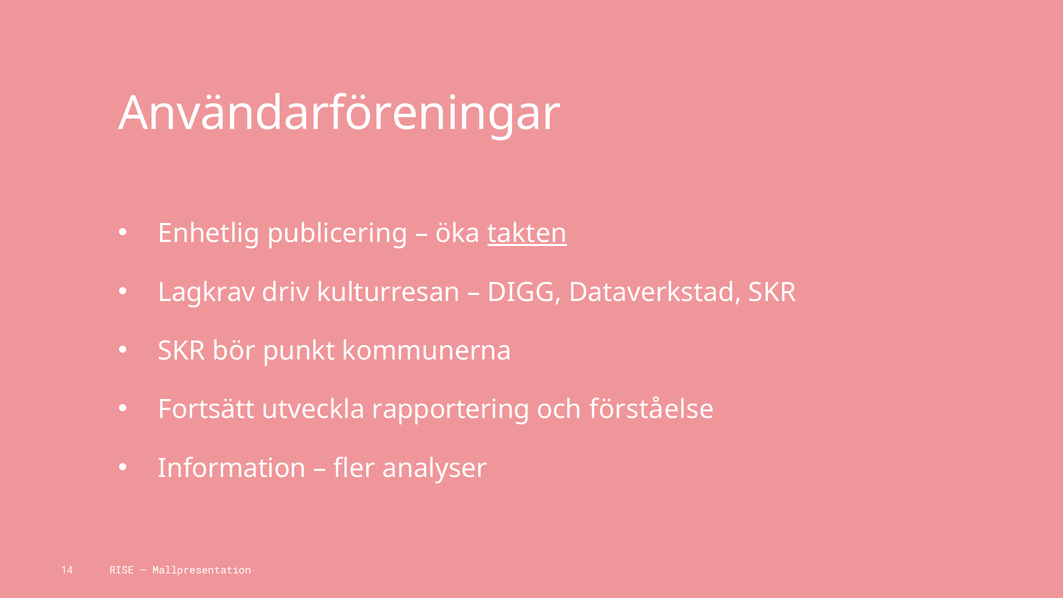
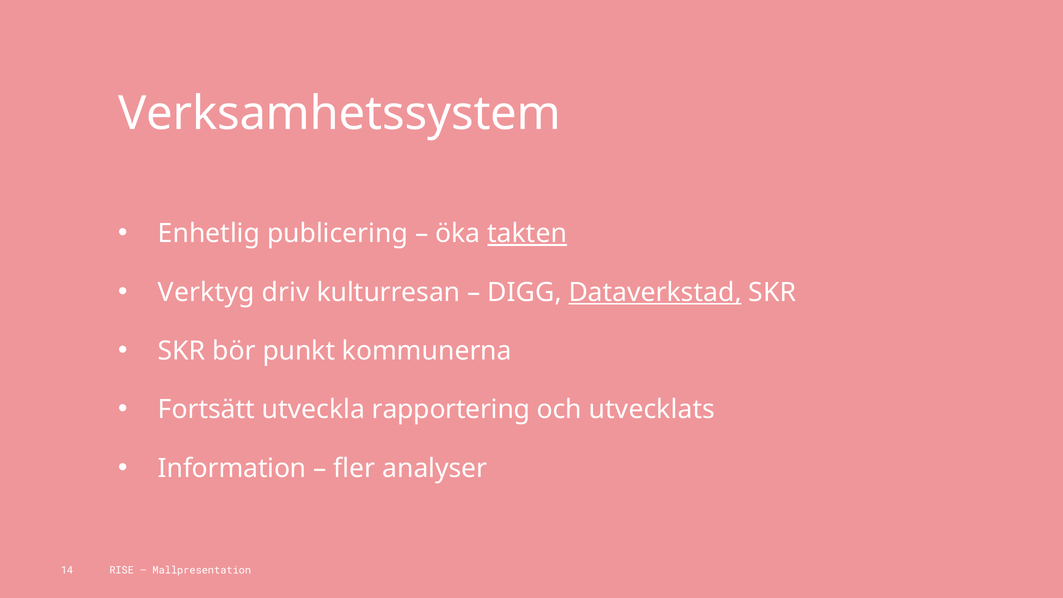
Användarföreningar: Användarföreningar -> Verksamhetssystem (340, 114)
Lagkrav: Lagkrav -> Verktyg (206, 292)
Dataverkstad underline: none -> present (655, 292)
förståelse: förståelse -> utvecklats (652, 410)
